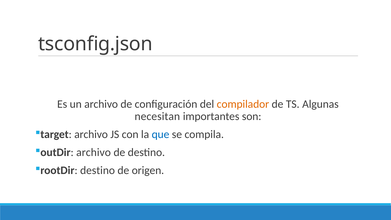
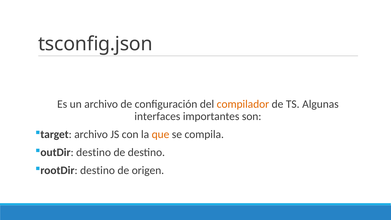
necesitan: necesitan -> interfaces (157, 116)
que colour: blue -> orange (161, 134)
outDir archivo: archivo -> destino (94, 152)
